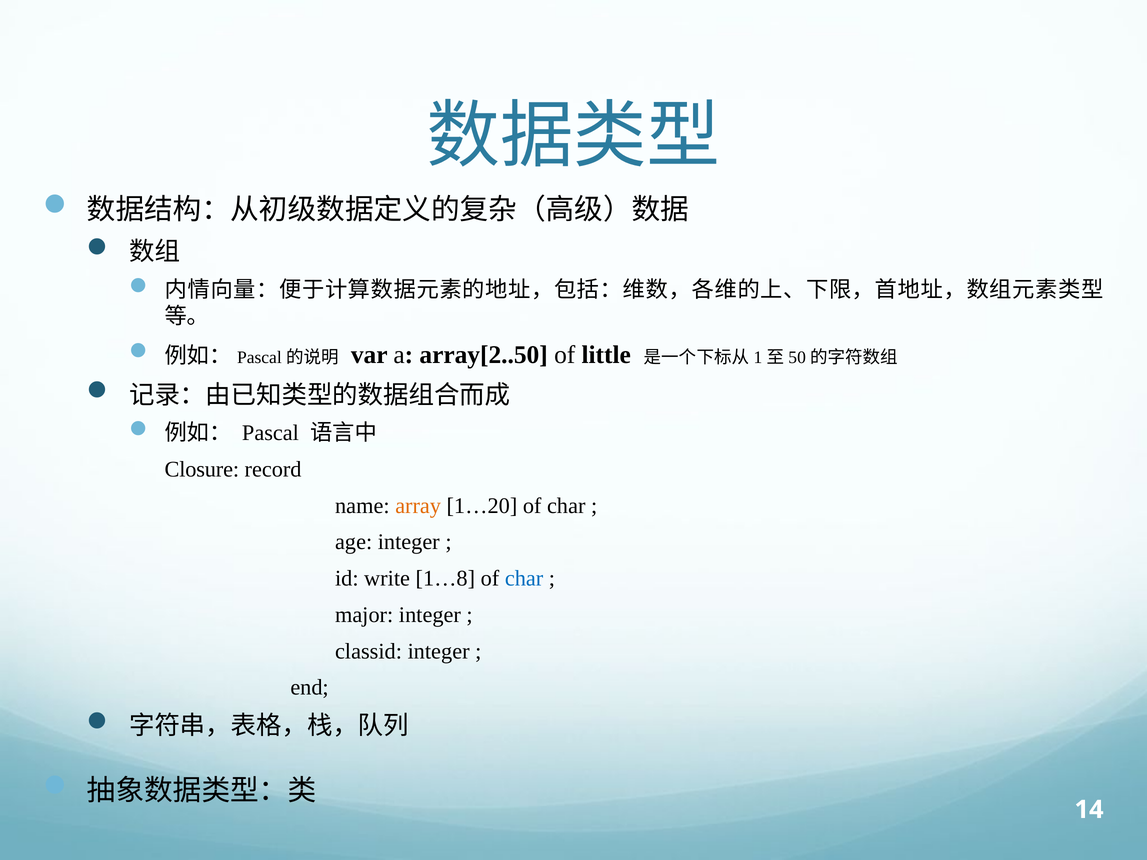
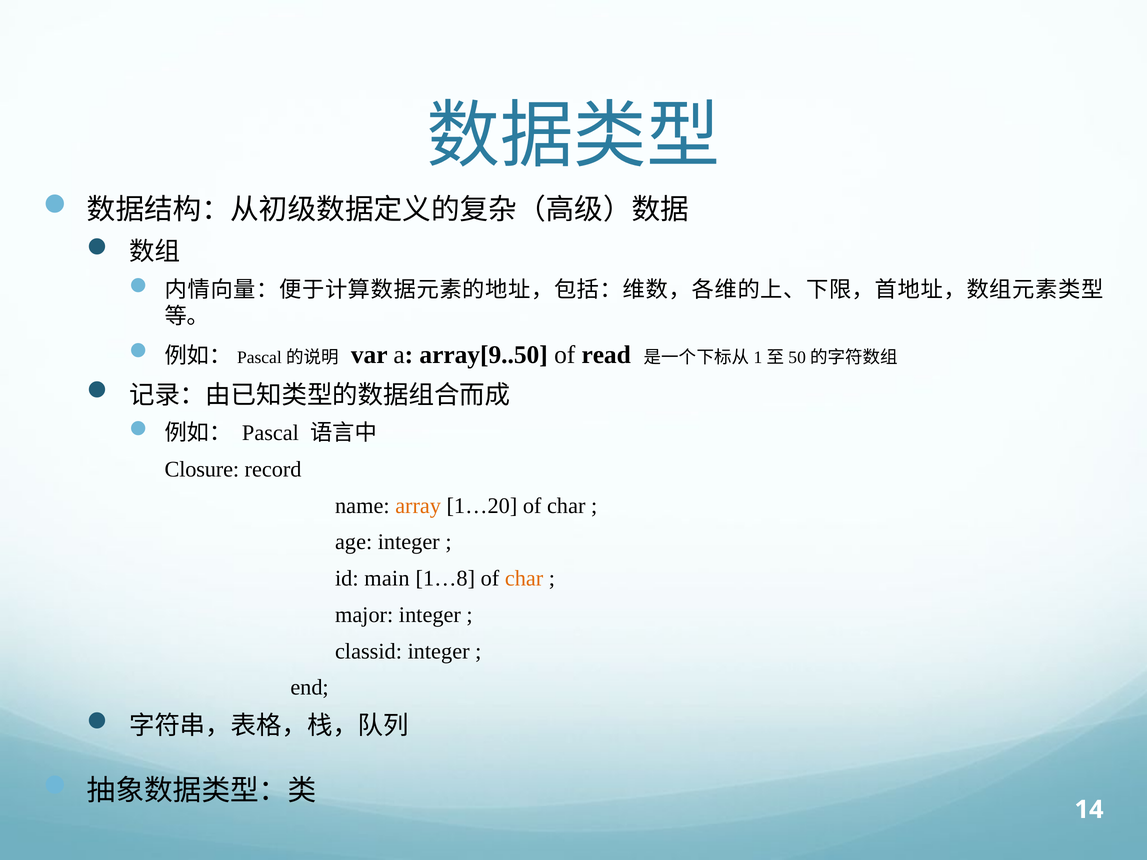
array[2..50: array[2..50 -> array[9..50 (484, 355)
little: little -> read (606, 355)
write: write -> main (387, 579)
char colour: blue -> orange (524, 579)
